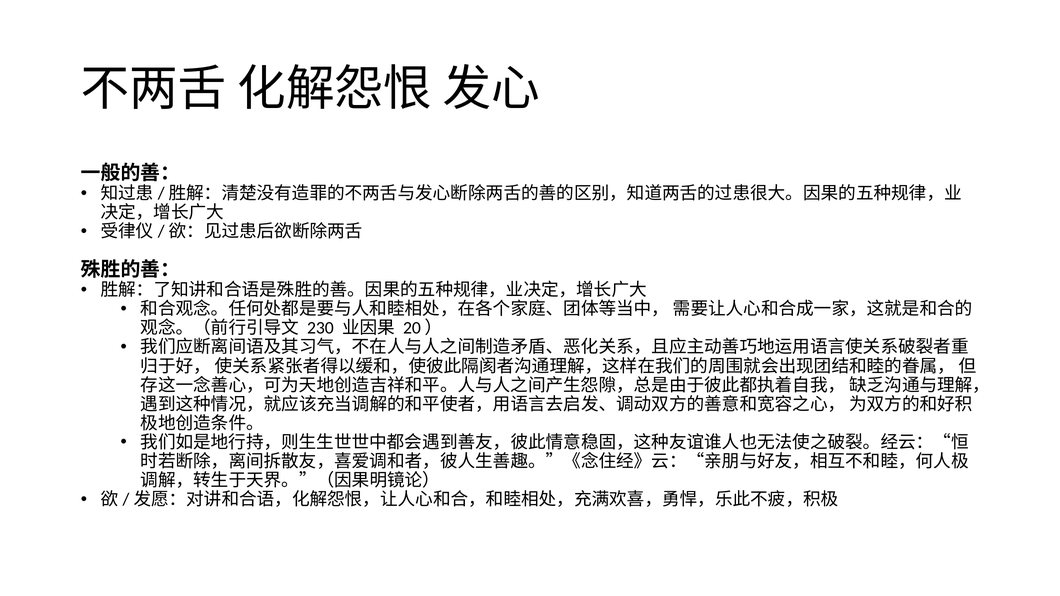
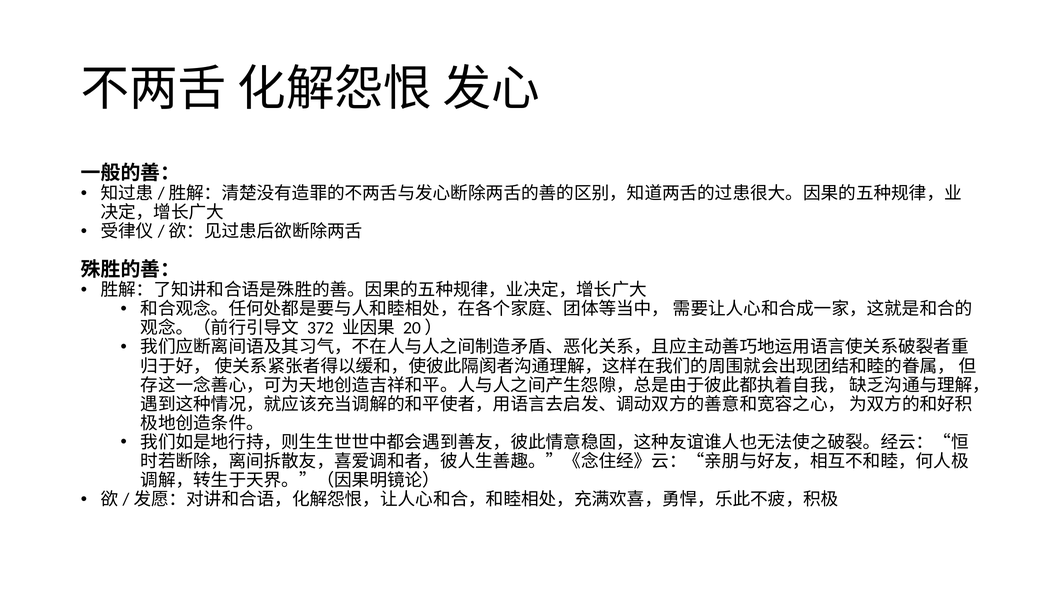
230: 230 -> 372 (320, 328)
